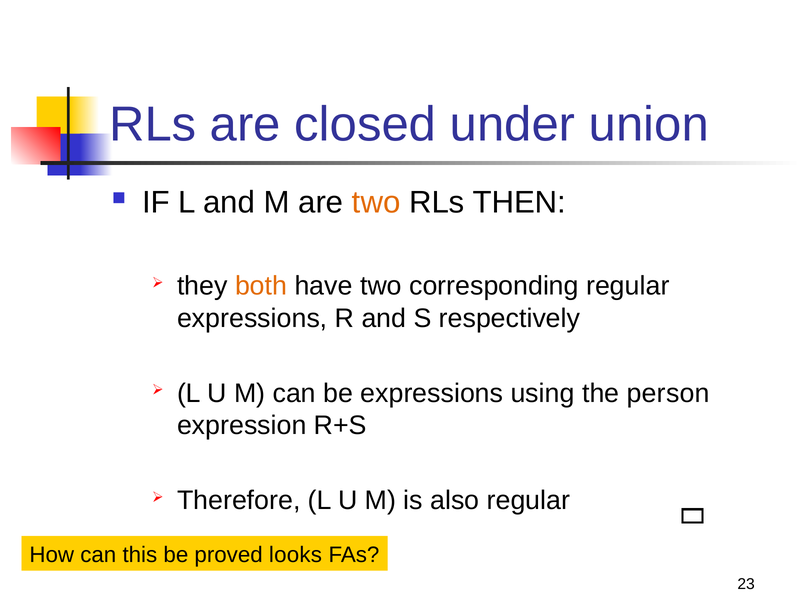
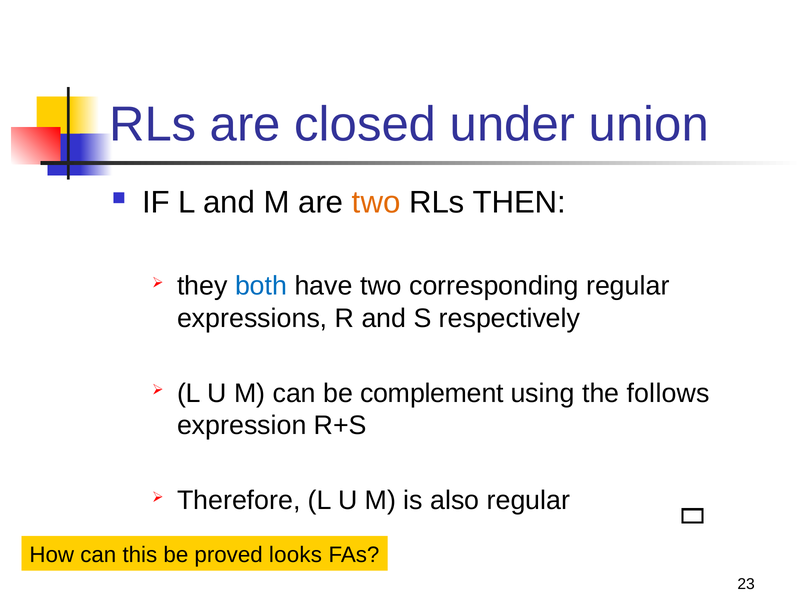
both colour: orange -> blue (261, 286)
be expressions: expressions -> complement (432, 393)
person: person -> follows (668, 393)
